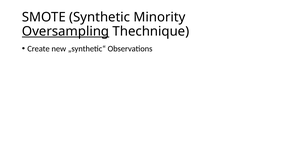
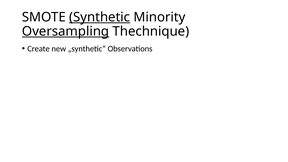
Synthetic underline: none -> present (100, 17)
